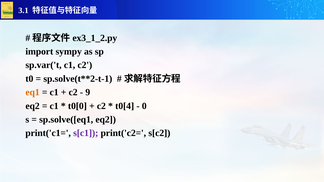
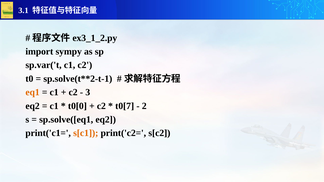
9: 9 -> 3 (88, 92)
t0[4: t0[4 -> t0[7 (125, 106)
0: 0 -> 2 (144, 106)
s[c1 colour: purple -> orange (86, 133)
